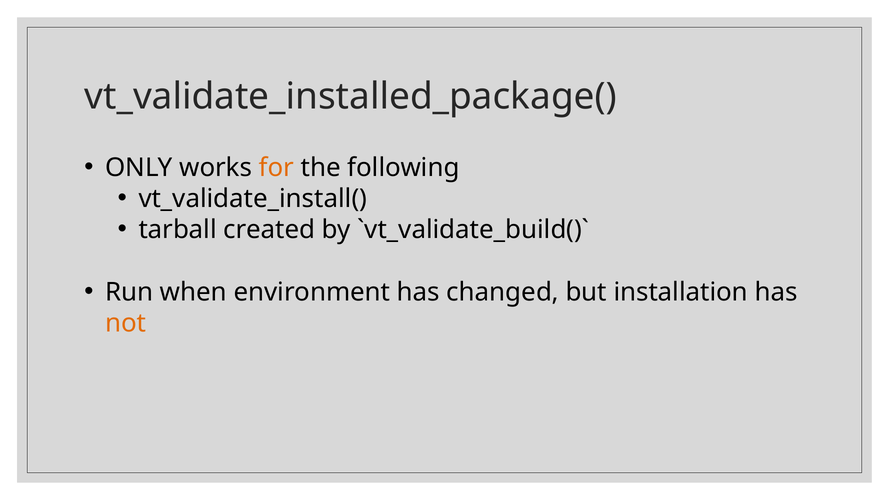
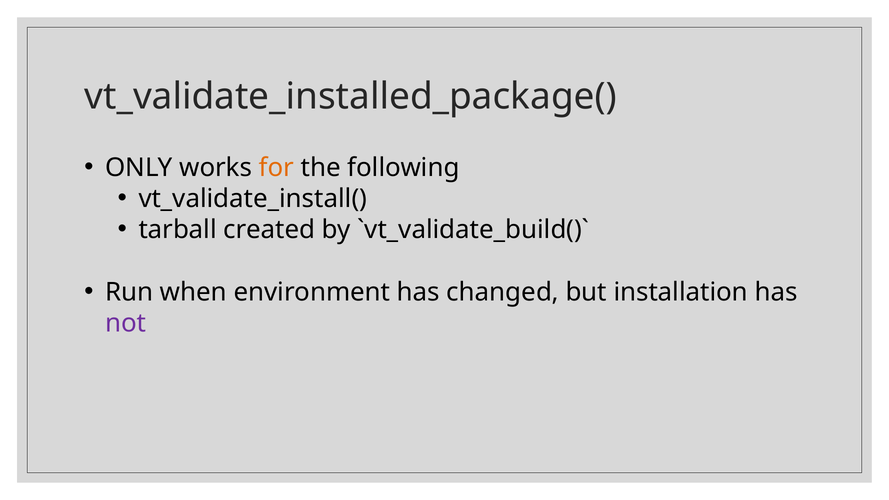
not colour: orange -> purple (126, 323)
